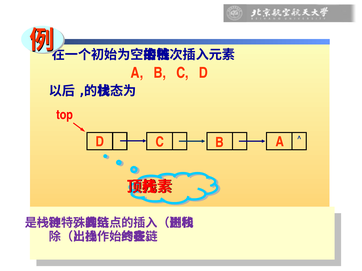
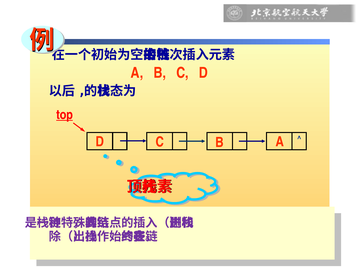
top underline: none -> present (65, 115)
